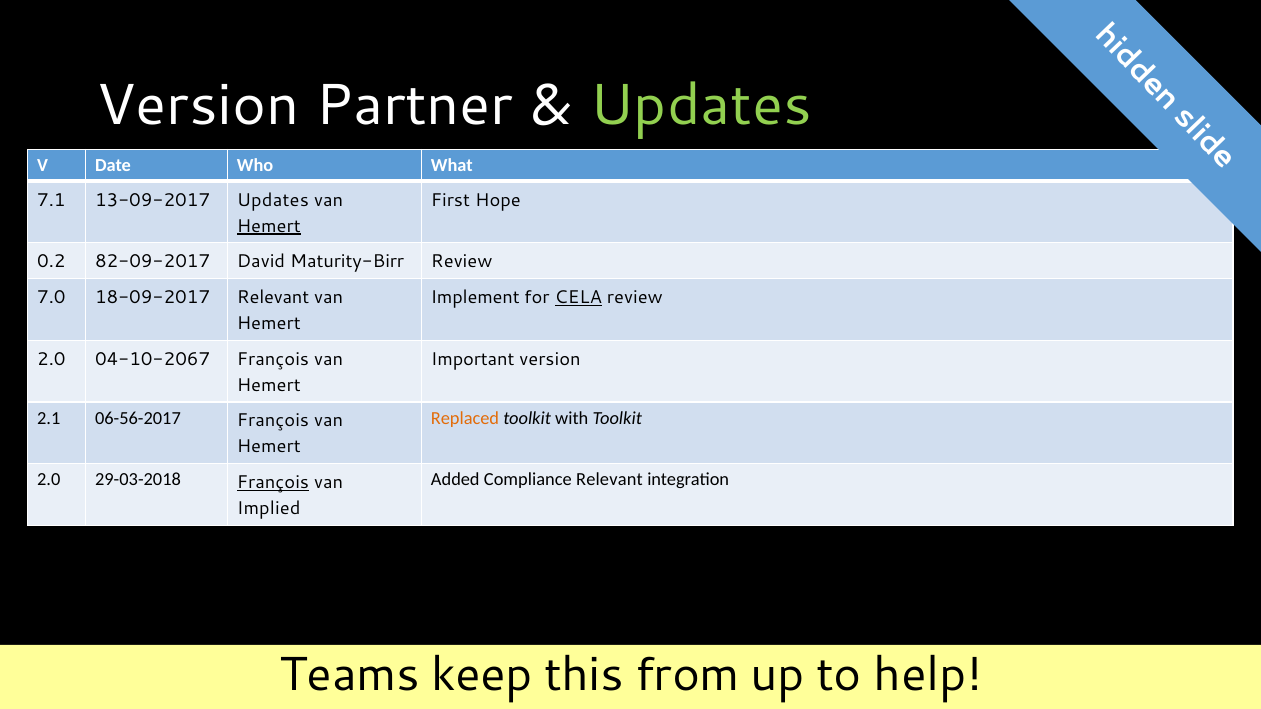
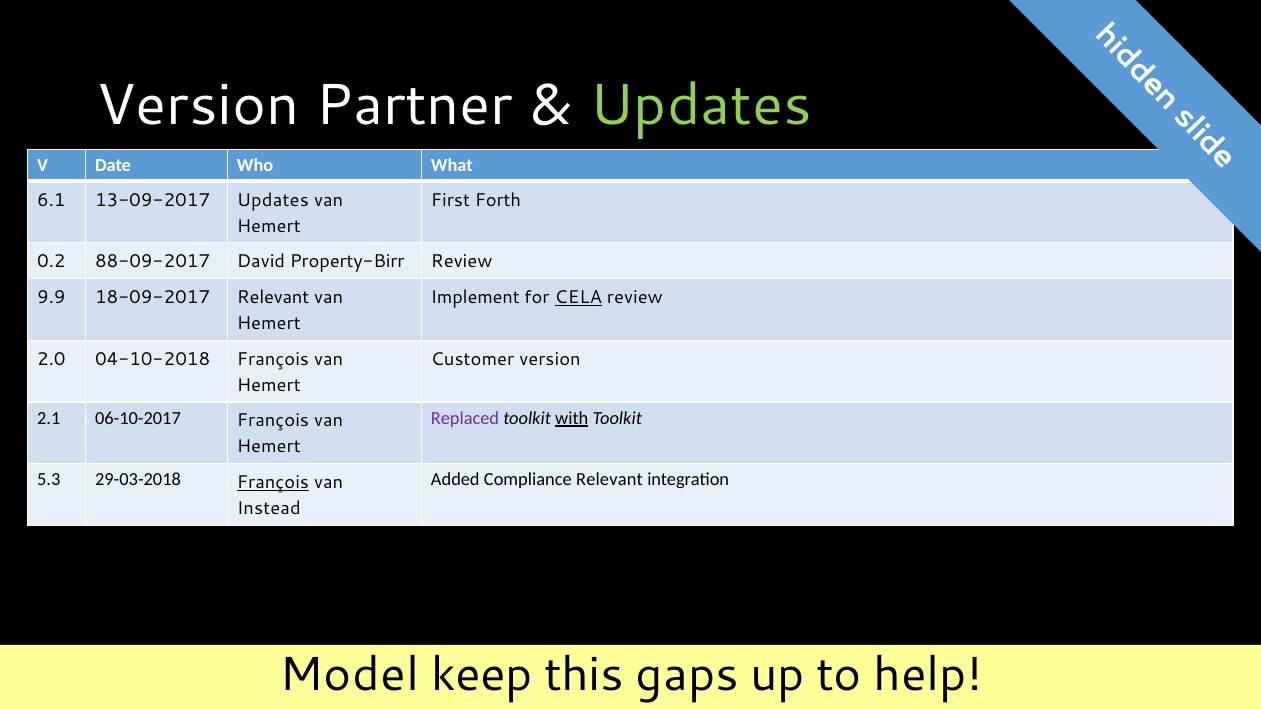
7.1: 7.1 -> 6.1 (51, 200)
Hope: Hope -> Forth (498, 200)
Hemert underline: present -> none (269, 226)
82-09-2017: 82-09-2017 -> 88-09-2017 (153, 262)
Maturity-Birr: Maturity-Birr -> Property-Birr (347, 262)
7.0: 7.0 -> 9.9 (51, 297)
04-10-2067: 04-10-2067 -> 04-10-2018 (153, 359)
Important: Important -> Customer (473, 359)
06-56-2017: 06-56-2017 -> 06-10-2017 (138, 418)
Replaced colour: orange -> purple (465, 418)
with underline: none -> present (572, 418)
2.0: 2.0 -> 5.3 (49, 480)
Implied: Implied -> Instead (269, 509)
Teams: Teams -> Model (349, 675)
from: from -> gaps (687, 675)
